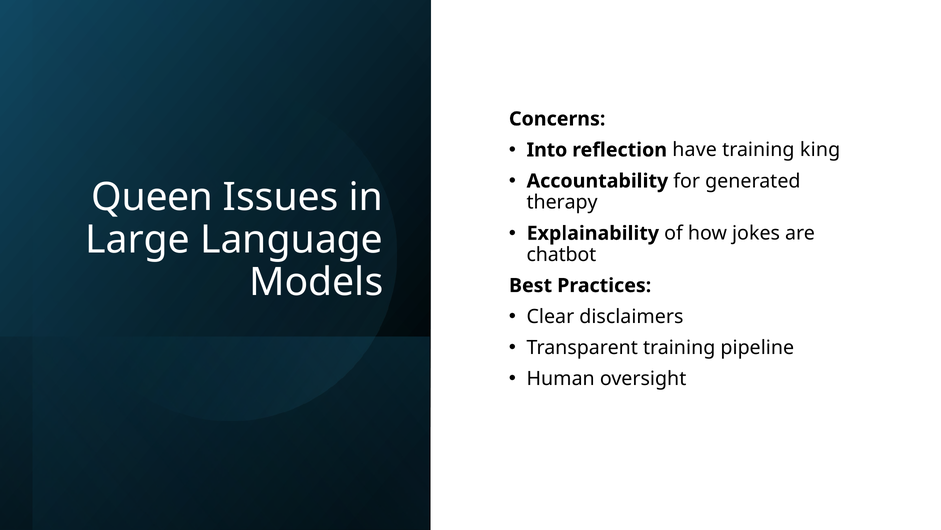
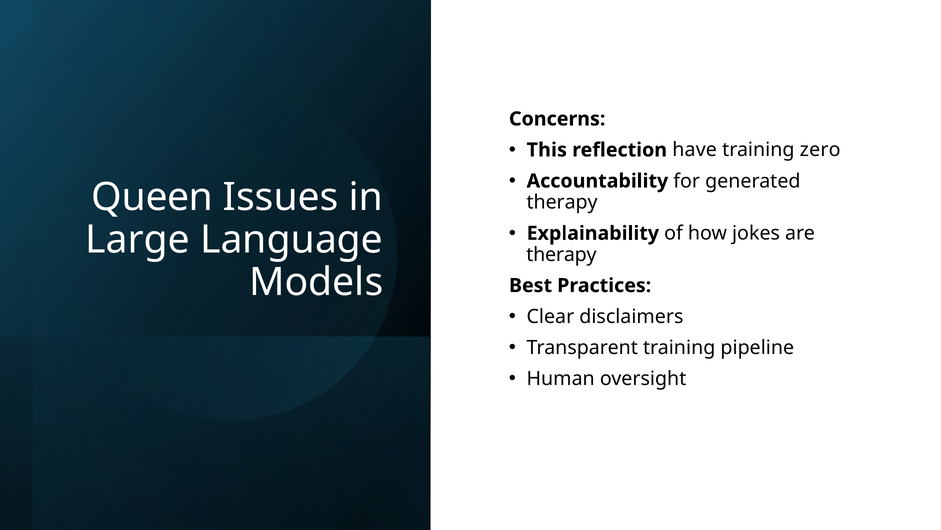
Into: Into -> This (547, 150)
king: king -> zero (820, 150)
chatbot: chatbot -> therapy (561, 254)
